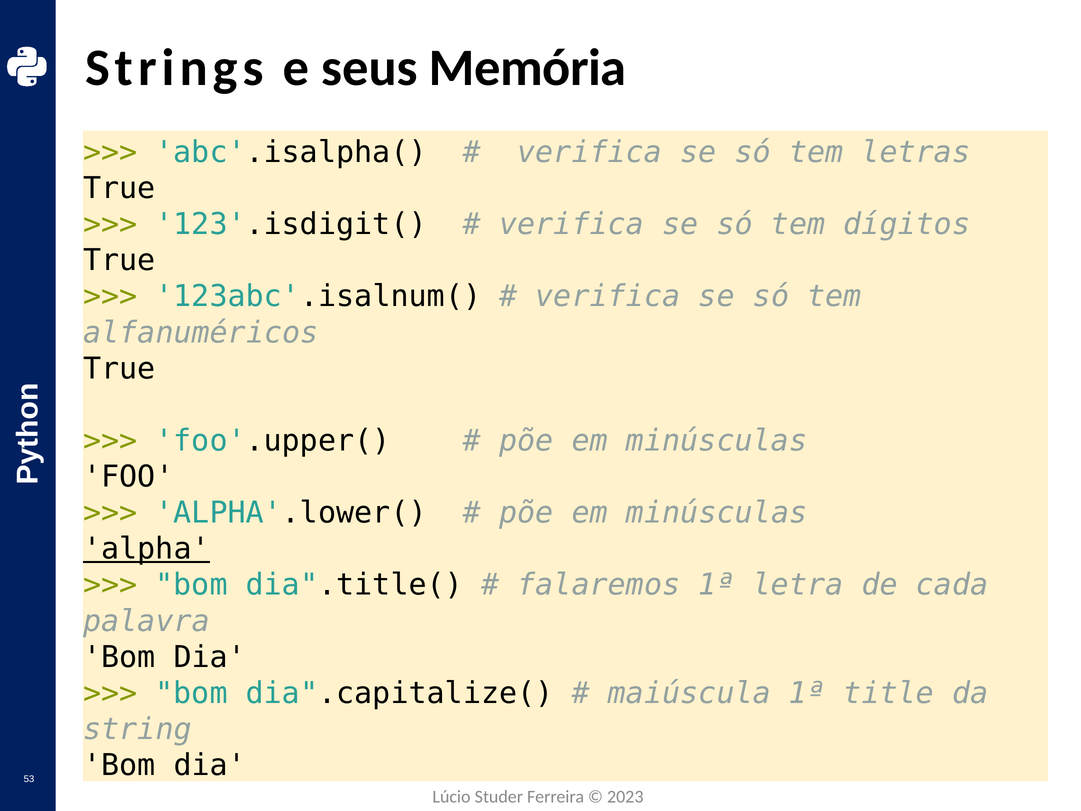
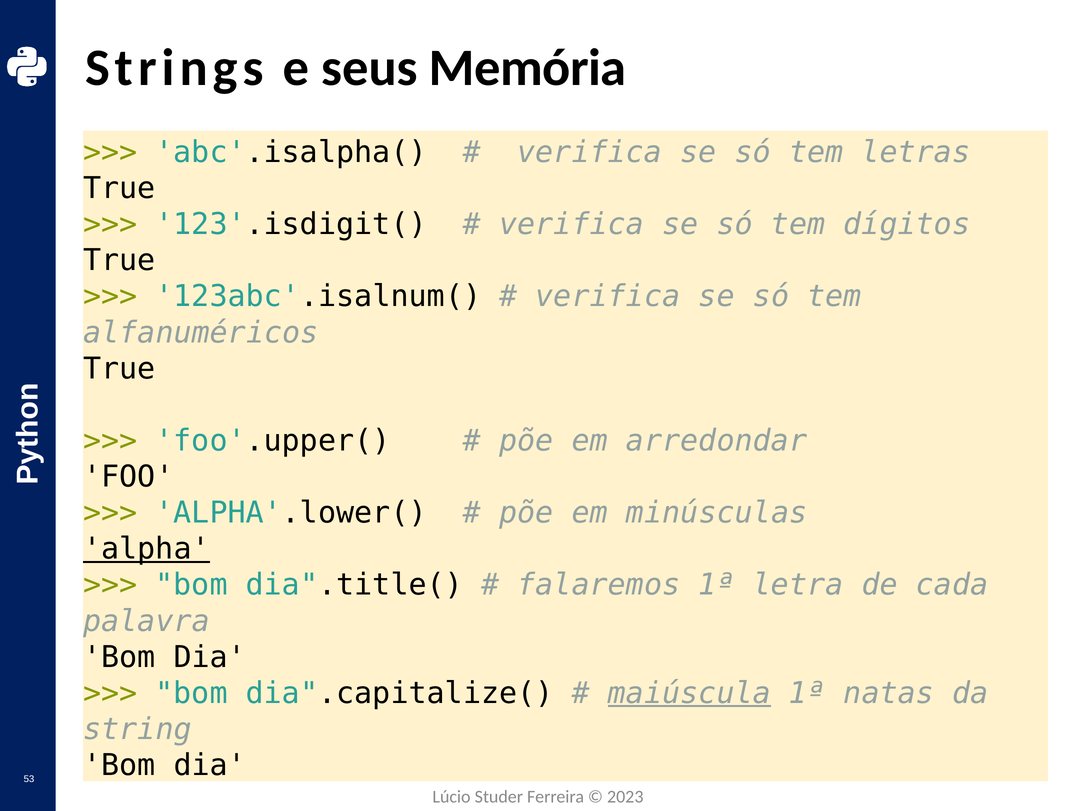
minúsculas: minúsculas -> arredondar (717, 441)
maiúscula underline: none -> present (689, 693)
title: title -> natas (889, 693)
